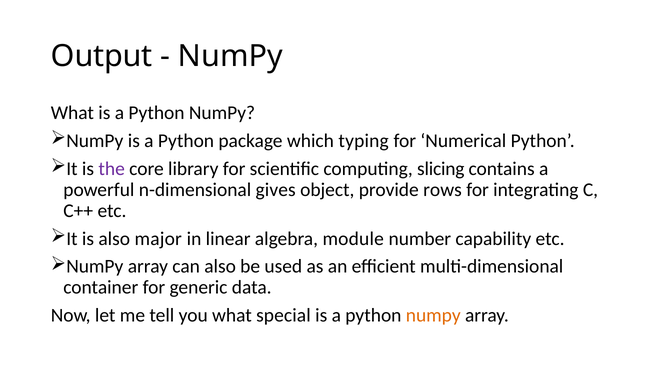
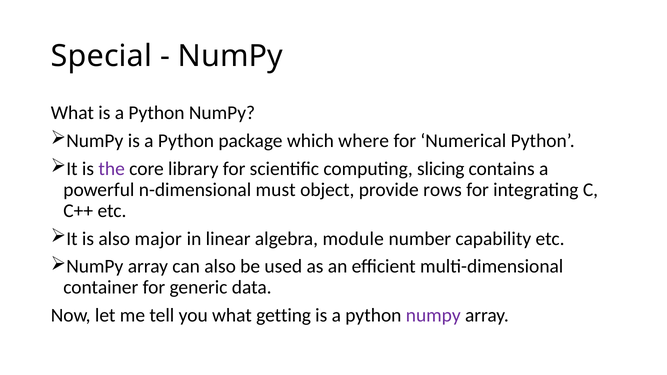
Output: Output -> Special (101, 56)
typing: typing -> where (364, 141)
gives: gives -> must (276, 190)
special: special -> getting (284, 316)
numpy colour: orange -> purple (433, 316)
